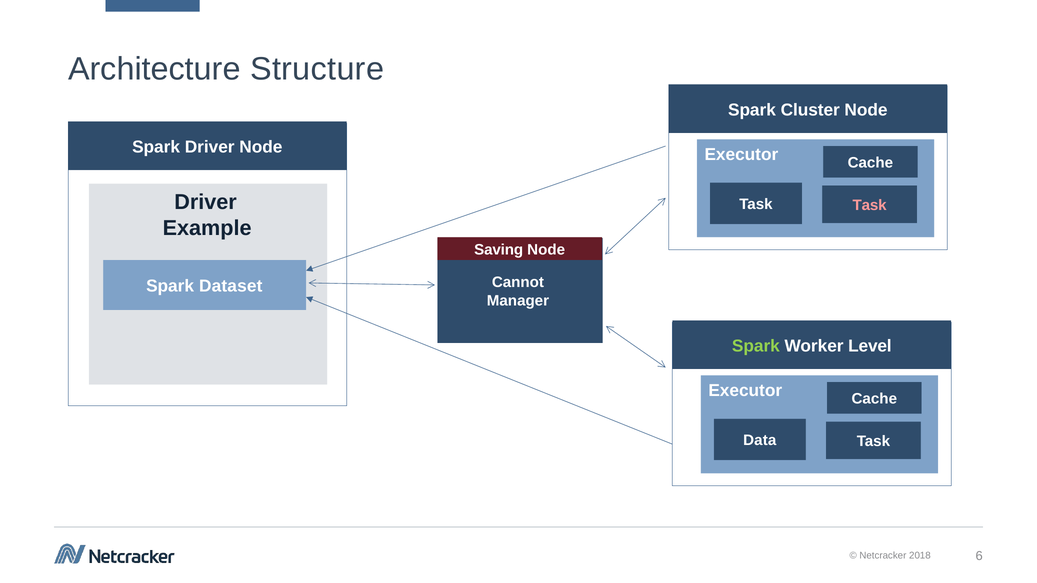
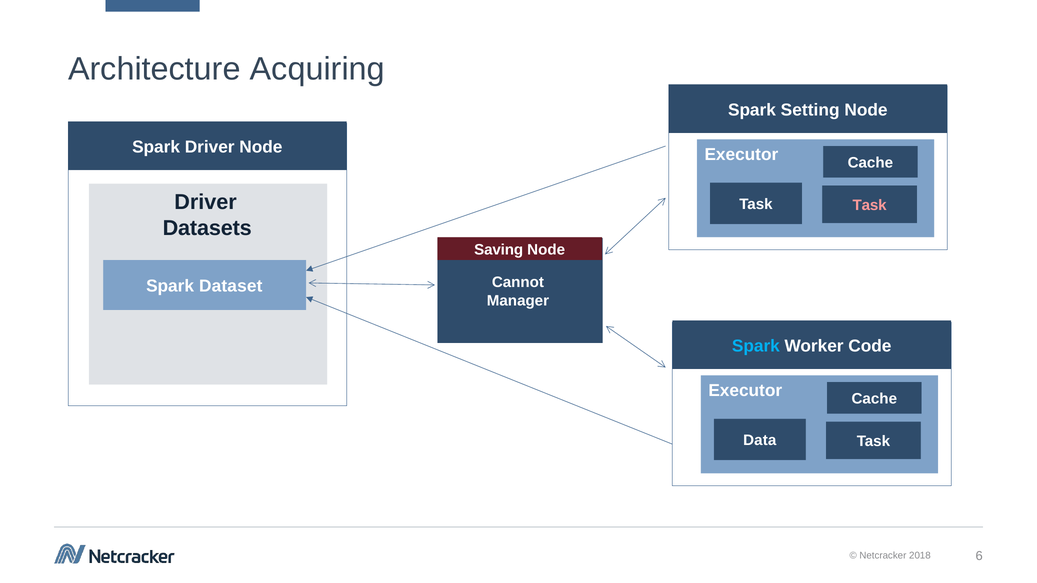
Structure: Structure -> Acquiring (317, 69)
Cluster: Cluster -> Setting (810, 110)
Example: Example -> Datasets (207, 228)
Spark colour: light green -> light blue (756, 346)
Level: Level -> Code (870, 346)
